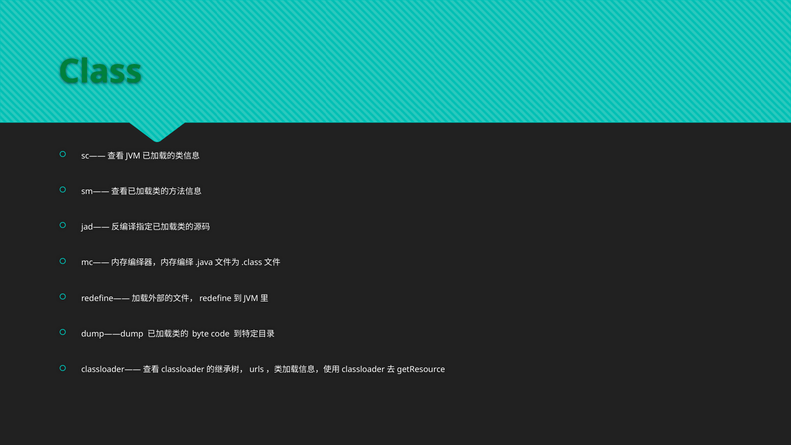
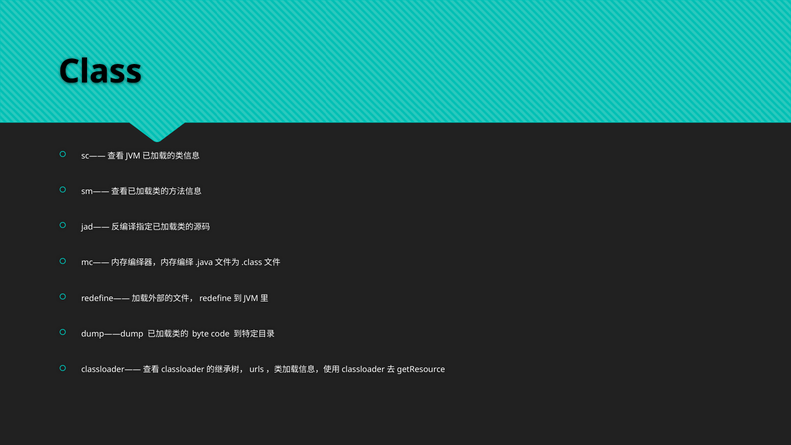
Class colour: green -> black (100, 72)
